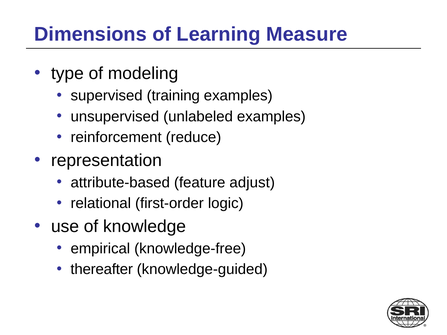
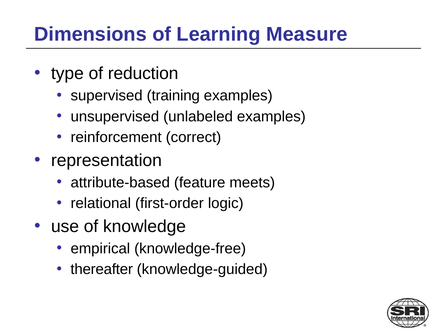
modeling: modeling -> reduction (143, 73)
reduce: reduce -> correct (193, 137)
adjust: adjust -> meets (252, 183)
